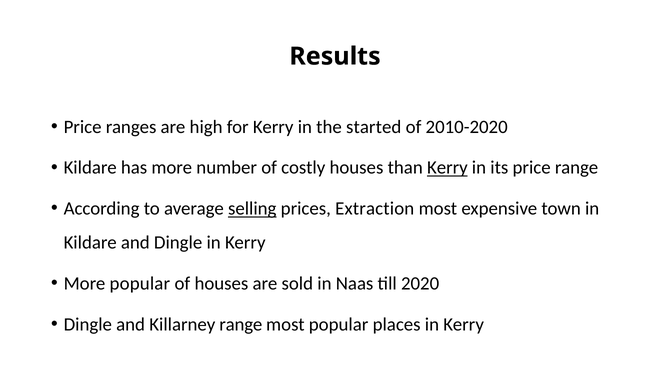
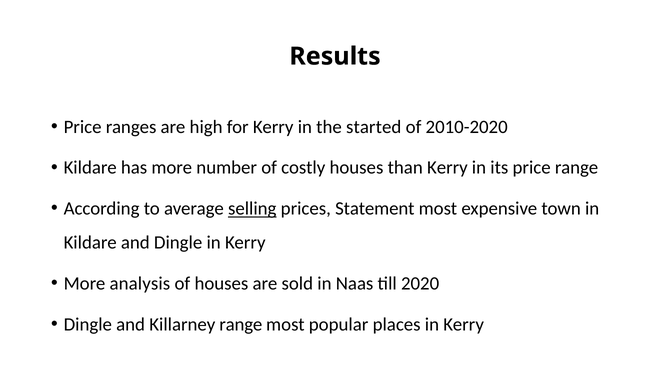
Kerry underline: present -> none (447, 168)
Extraction: Extraction -> Statement (375, 209)
More popular: popular -> analysis (140, 284)
